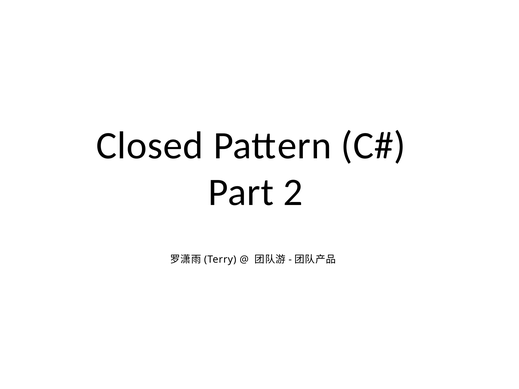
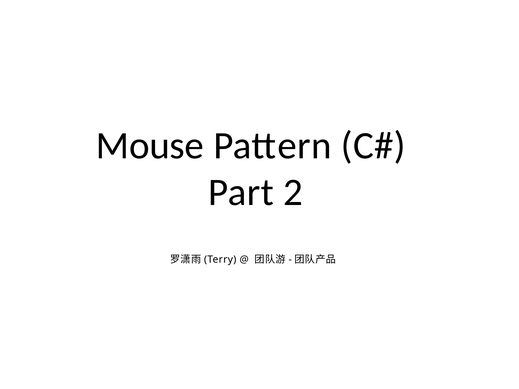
Closed: Closed -> Mouse (150, 146)
